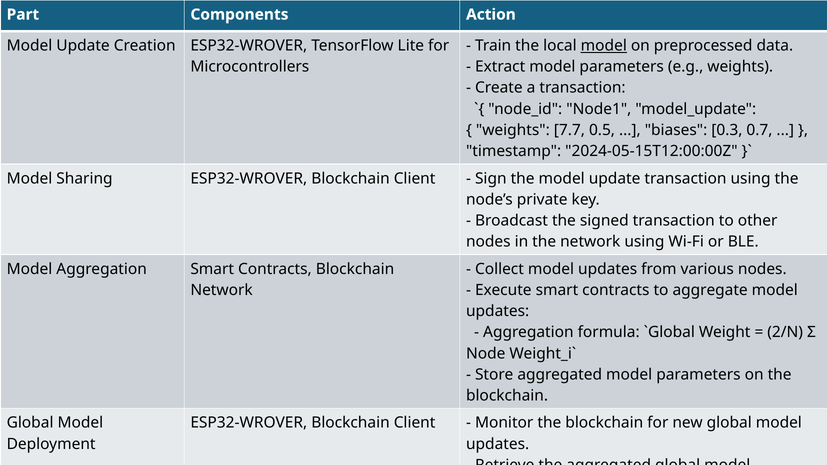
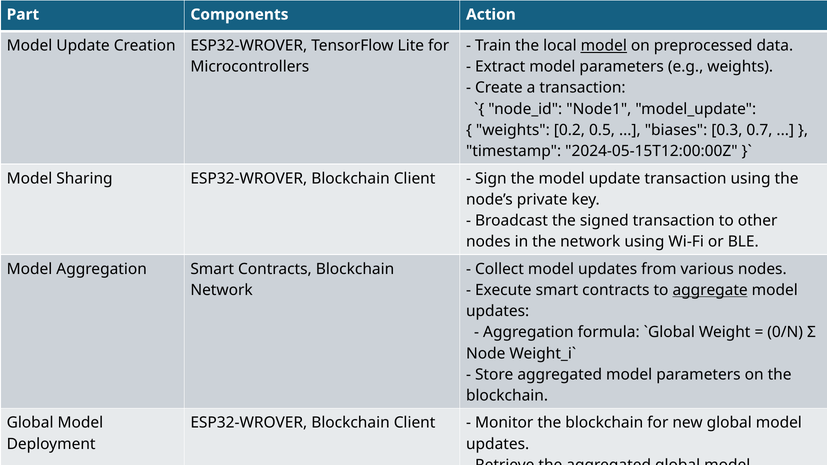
7.7: 7.7 -> 0.2 (569, 130)
aggregate underline: none -> present (710, 290)
2/N: 2/N -> 0/N (785, 332)
